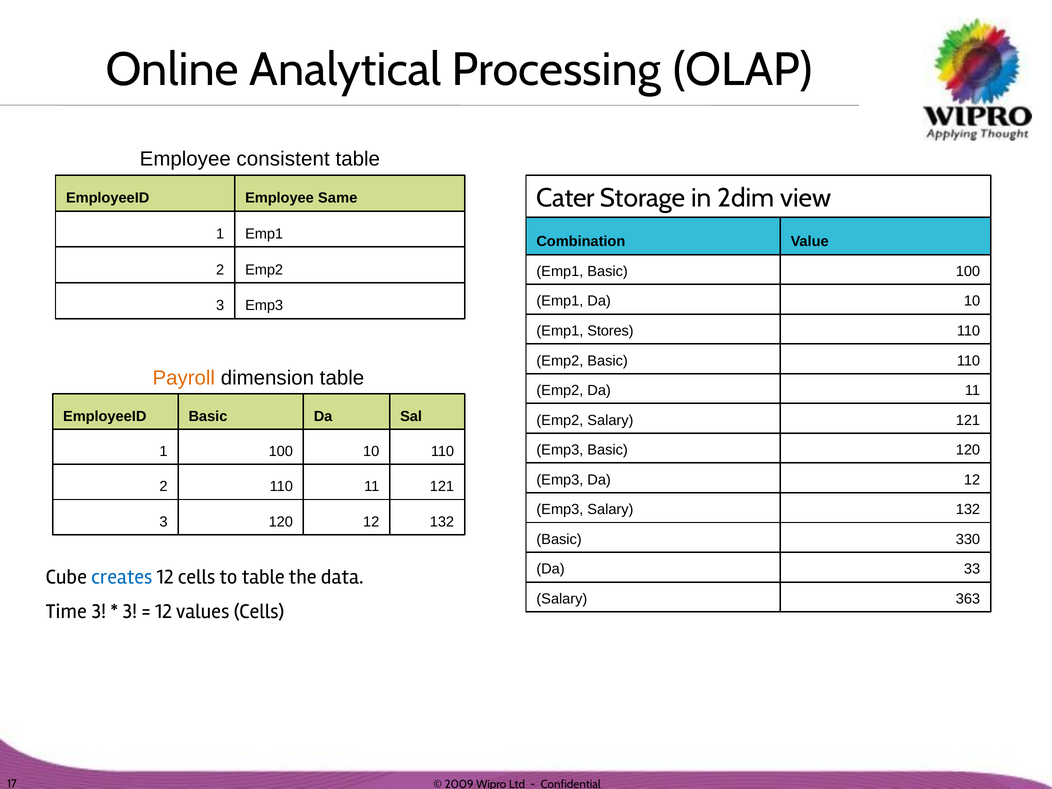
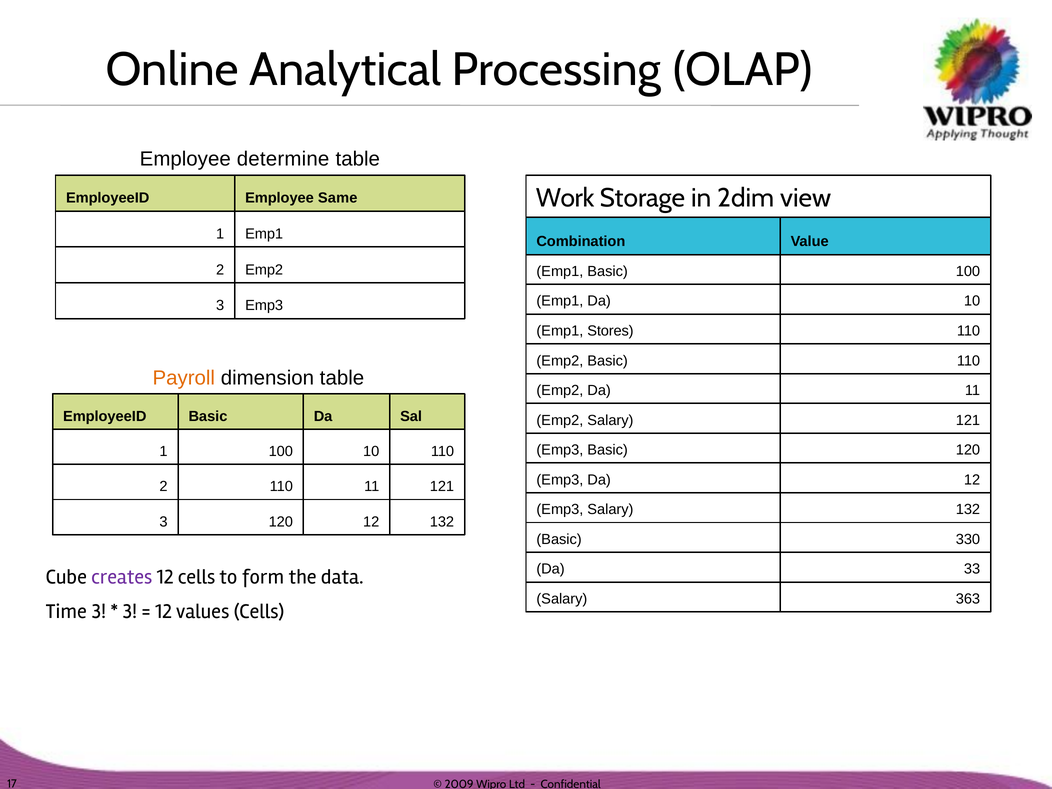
consistent: consistent -> determine (283, 159)
Cater: Cater -> Work (565, 198)
creates colour: blue -> purple (122, 577)
to table: table -> form (263, 577)
